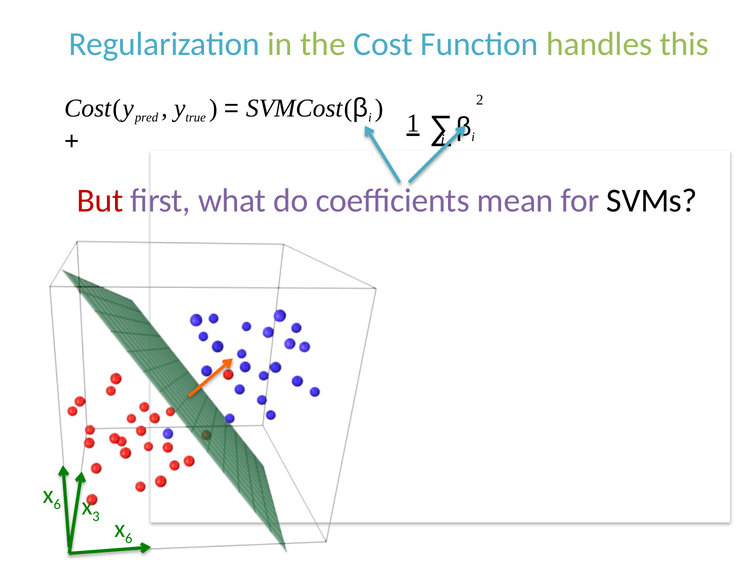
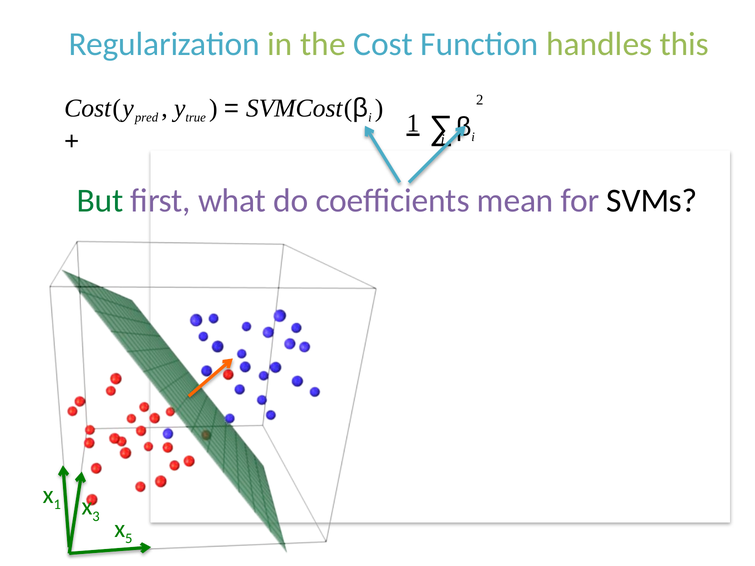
But colour: red -> green (100, 201)
6: 6 -> 1 (57, 505)
6: 6 -> 5 (129, 539)
